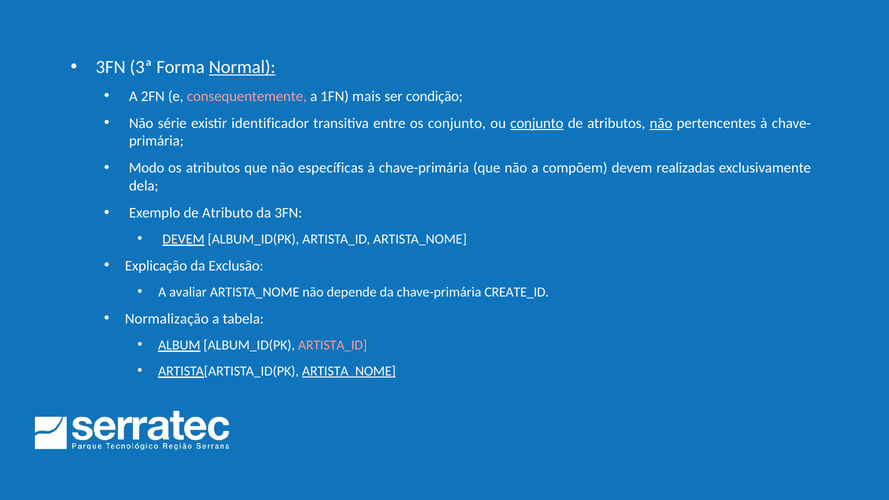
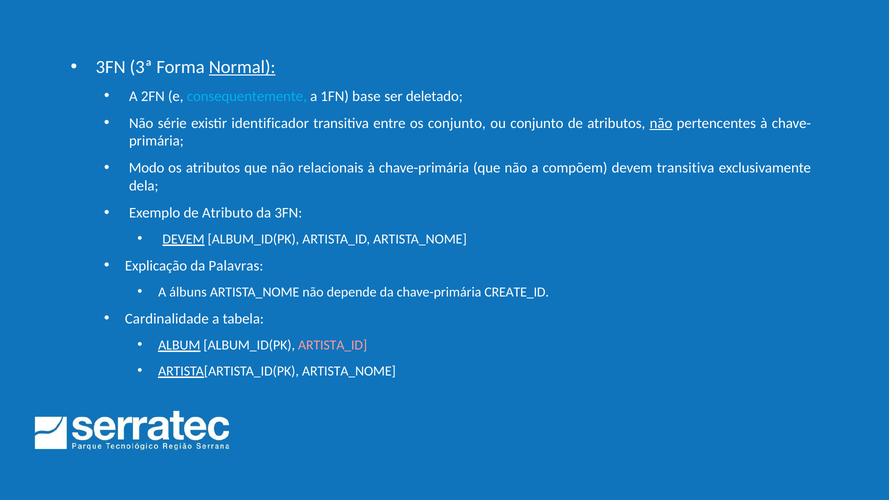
consequentemente colour: pink -> light blue (247, 96)
mais: mais -> base (366, 96)
condição: condição -> deletado (434, 96)
conjunto underline: present -> none (537, 123)
específicas: específicas -> relacionais (331, 168)
devem realizadas: realizadas -> transitiva (686, 168)
Exclusão: Exclusão -> Palavras (236, 266)
avaliar: avaliar -> álbuns (188, 292)
Normalização: Normalização -> Cardinalidade (167, 319)
ARTISTA_NOME underline: present -> none (349, 371)
